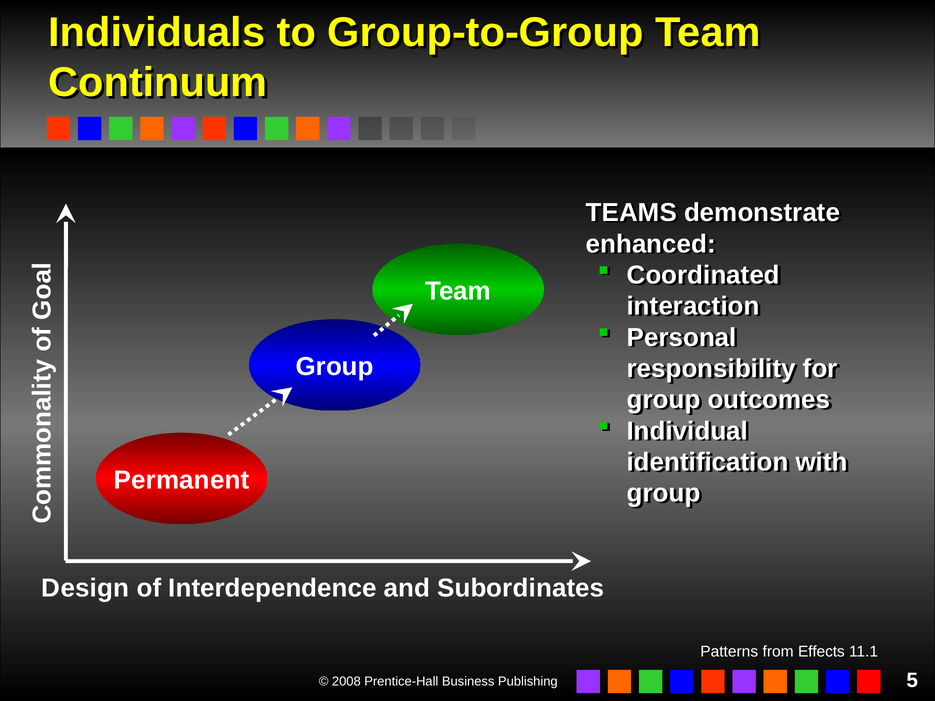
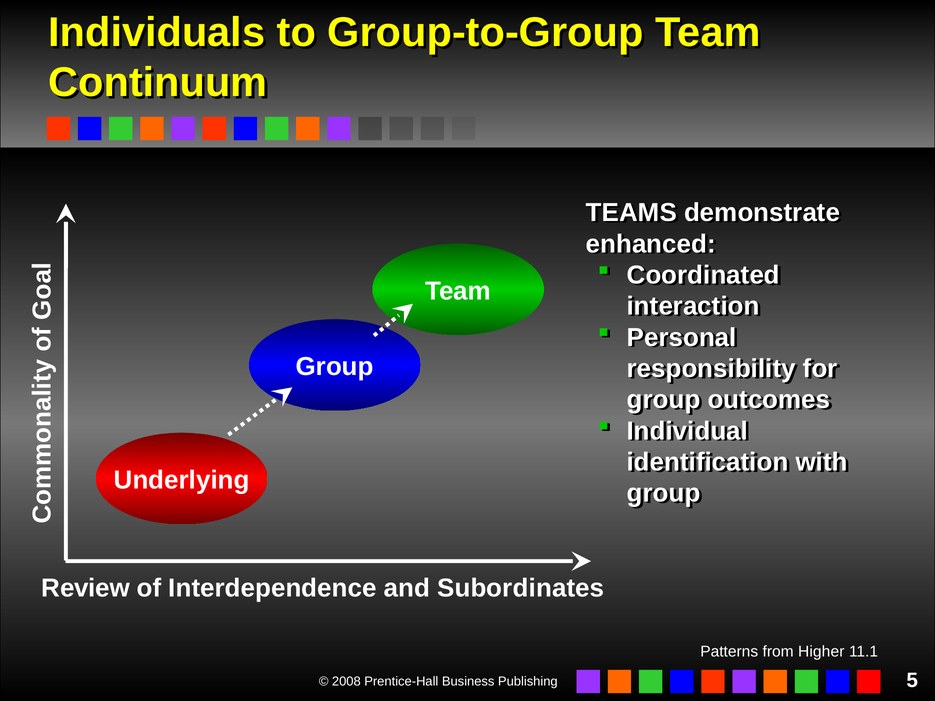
Permanent: Permanent -> Underlying (182, 480)
Design: Design -> Review (86, 588)
Effects: Effects -> Higher (821, 652)
